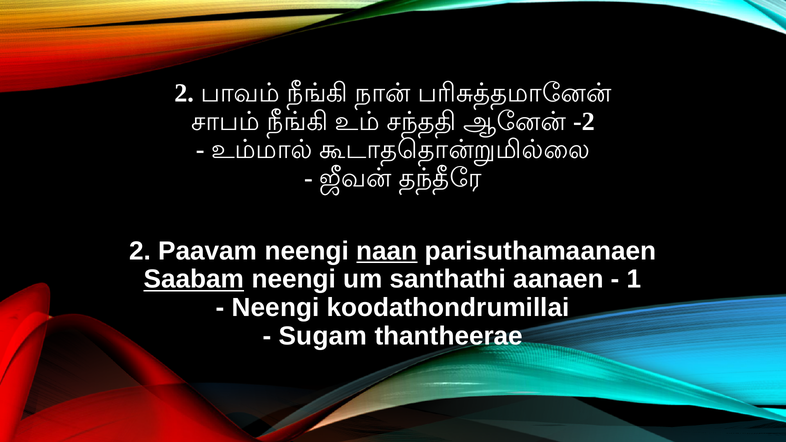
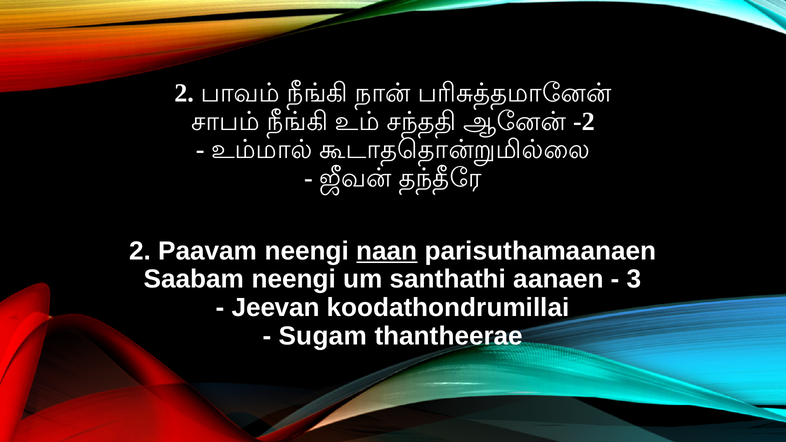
Saabam underline: present -> none (194, 279)
1: 1 -> 3 (634, 279)
Neengi: Neengi -> Jeevan (276, 308)
